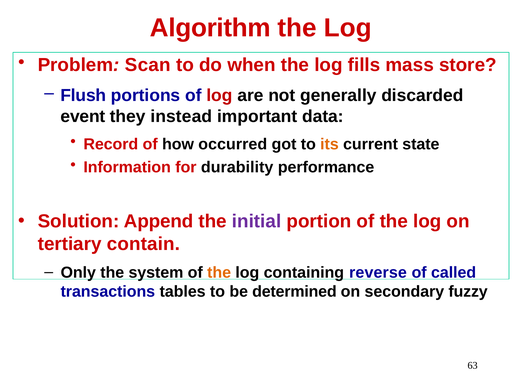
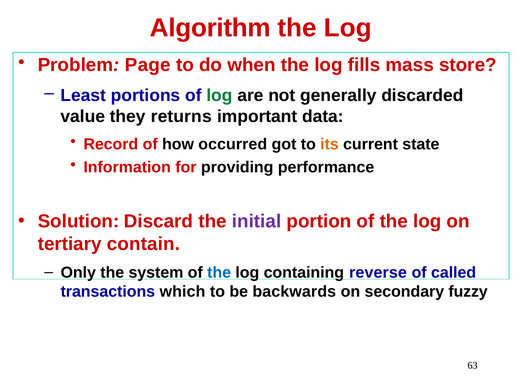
Scan: Scan -> Page (148, 65)
Flush: Flush -> Least (83, 96)
log colour: red -> green (219, 96)
event: event -> value (83, 117)
instead: instead -> returns (181, 117)
durability: durability -> providing (237, 168)
Append: Append -> Discard (159, 222)
the colour: orange -> blue (219, 273)
tables: tables -> which (183, 292)
determined: determined -> backwards (294, 292)
